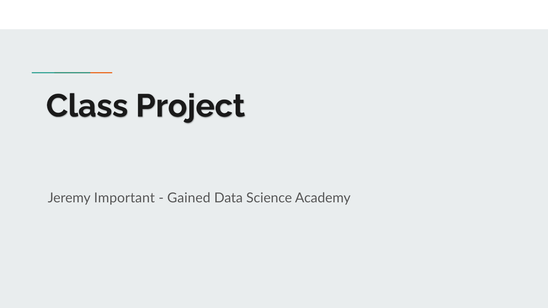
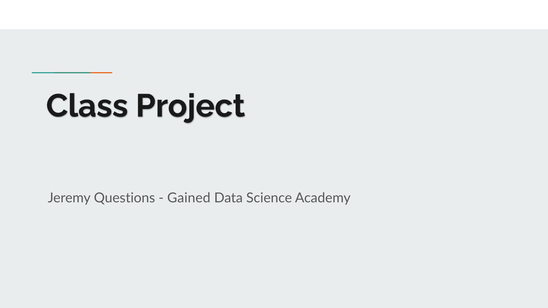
Important: Important -> Questions (124, 198)
